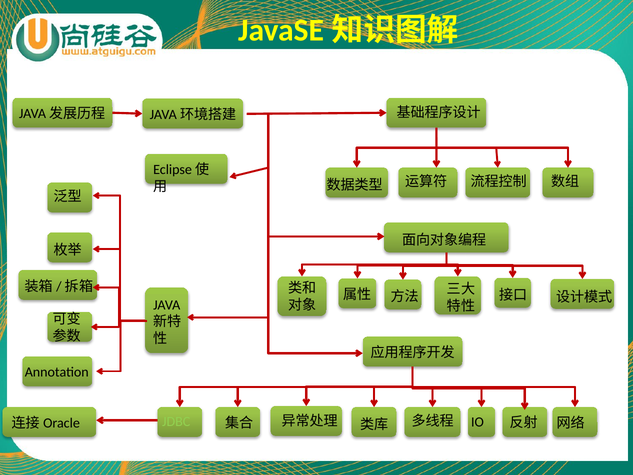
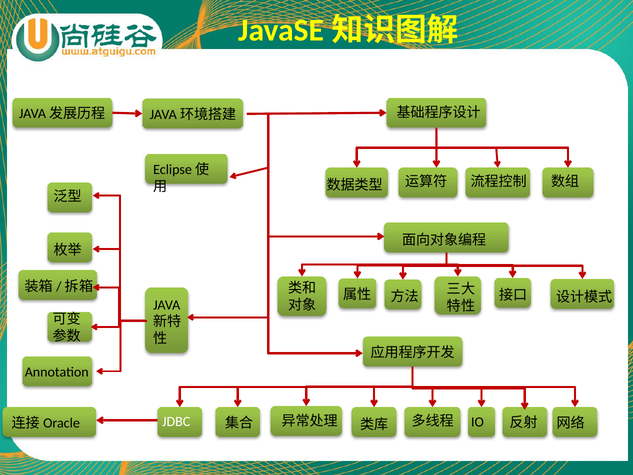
JDBC colour: light green -> white (176, 421)
